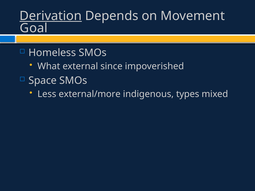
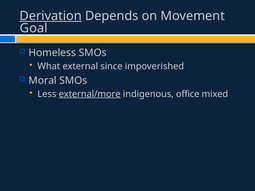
Space: Space -> Moral (43, 81)
external/more underline: none -> present (90, 94)
types: types -> office (188, 94)
